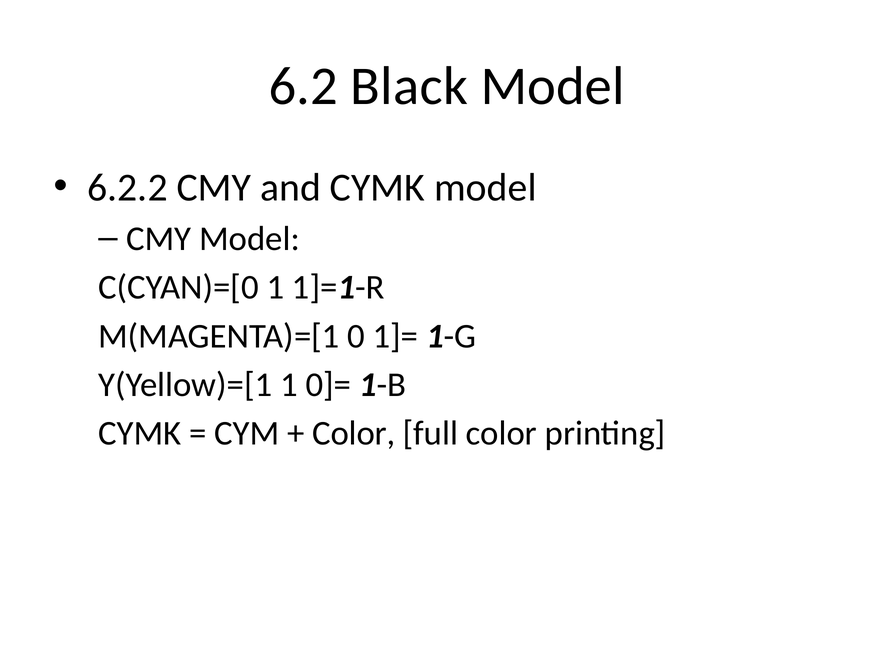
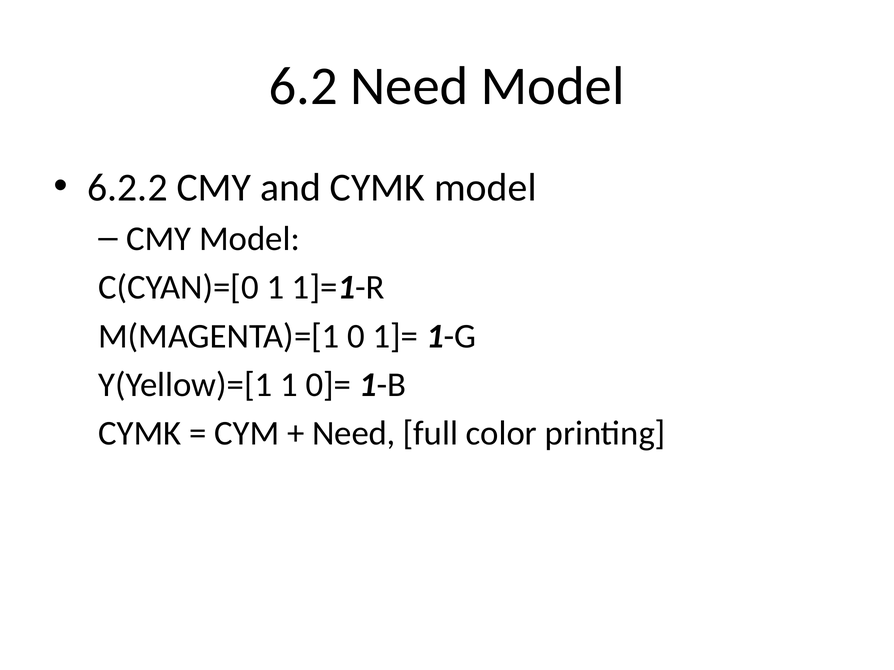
6.2 Black: Black -> Need (409, 87)
Color: Color -> Need (354, 434)
